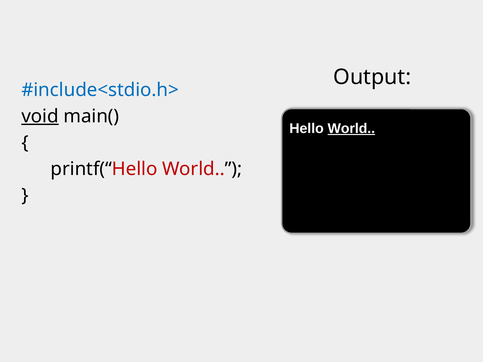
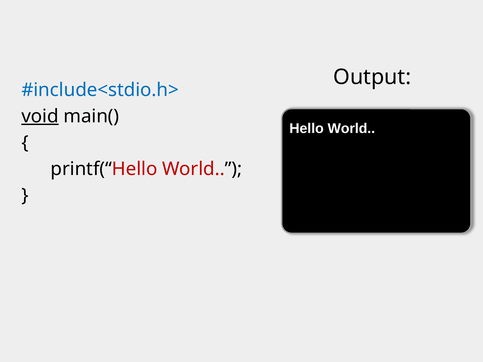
World underline: present -> none (351, 129)
